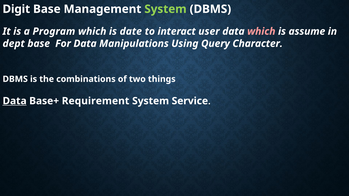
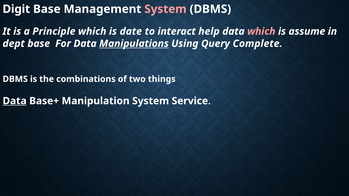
System colour: light green -> pink (165, 9)
Program: Program -> Principle (54, 31)
user: user -> help (209, 31)
Manipulations underline: none -> present (134, 44)
Character: Character -> Complete (258, 44)
Requirement: Requirement -> Manipulation (96, 101)
